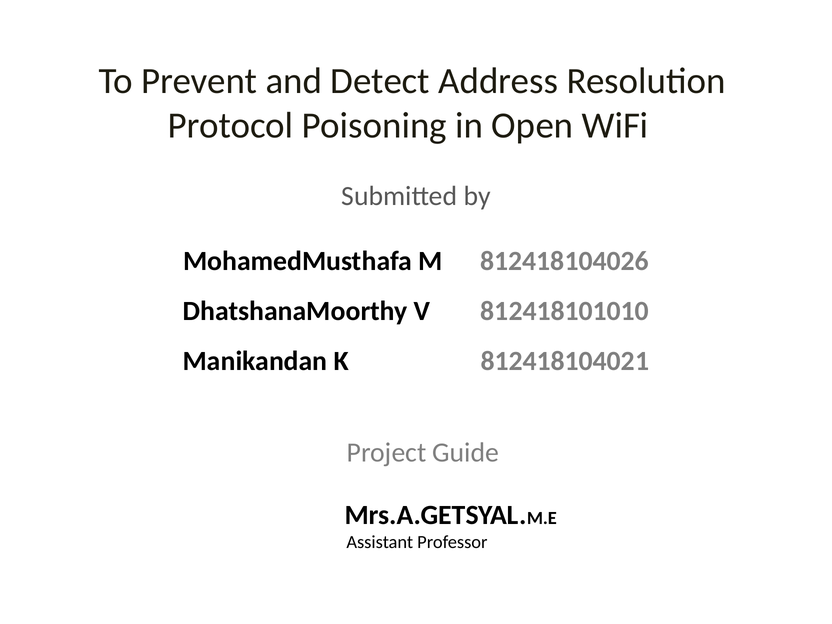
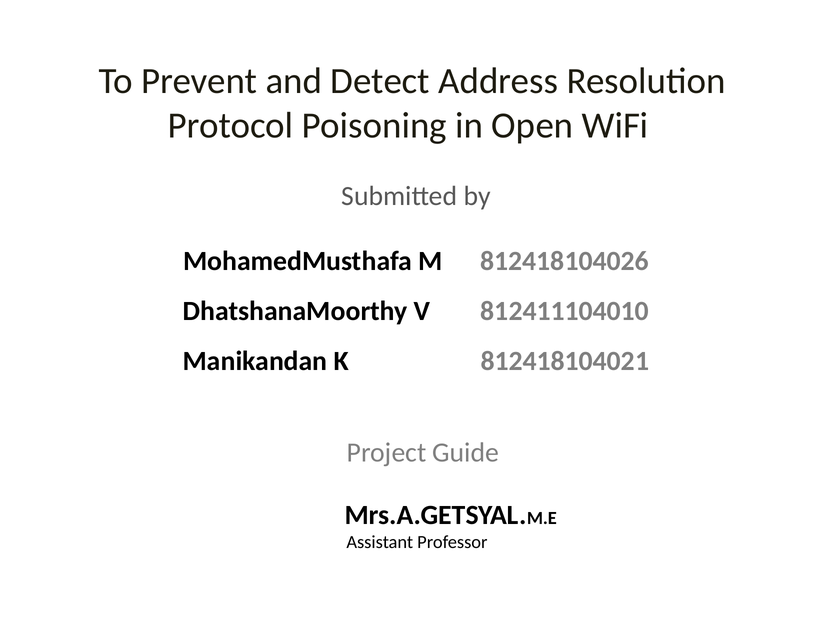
812418101010: 812418101010 -> 812411104010 (565, 311)
